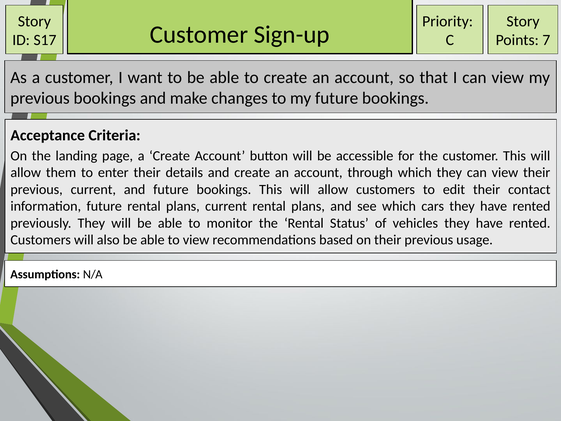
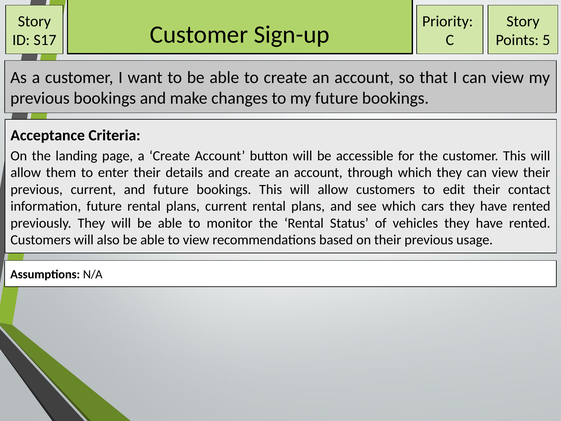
7: 7 -> 5 (546, 40)
